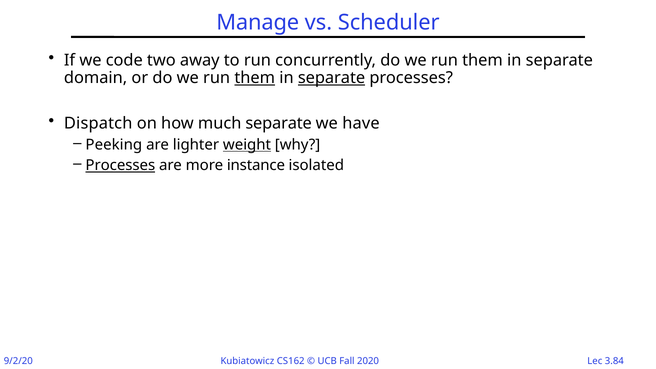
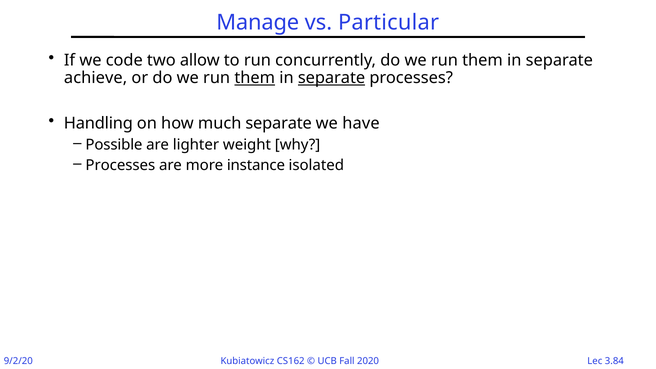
Scheduler: Scheduler -> Particular (389, 22)
away: away -> allow (200, 60)
domain: domain -> achieve (96, 78)
Dispatch: Dispatch -> Handling (98, 123)
Peeking: Peeking -> Possible (114, 145)
weight underline: present -> none (247, 145)
Processes underline: present -> none (120, 166)
